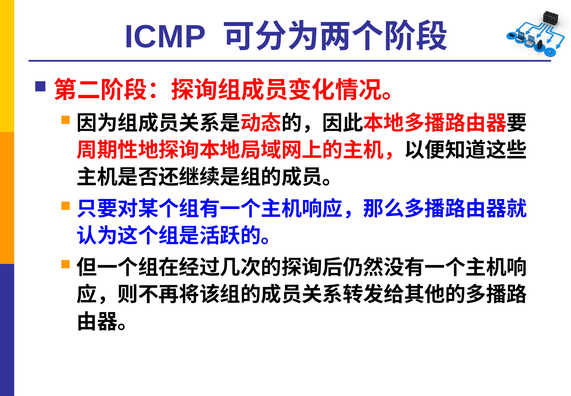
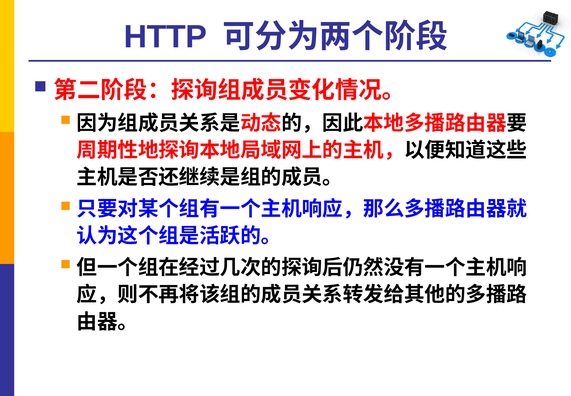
ICMP: ICMP -> HTTP (165, 37)
